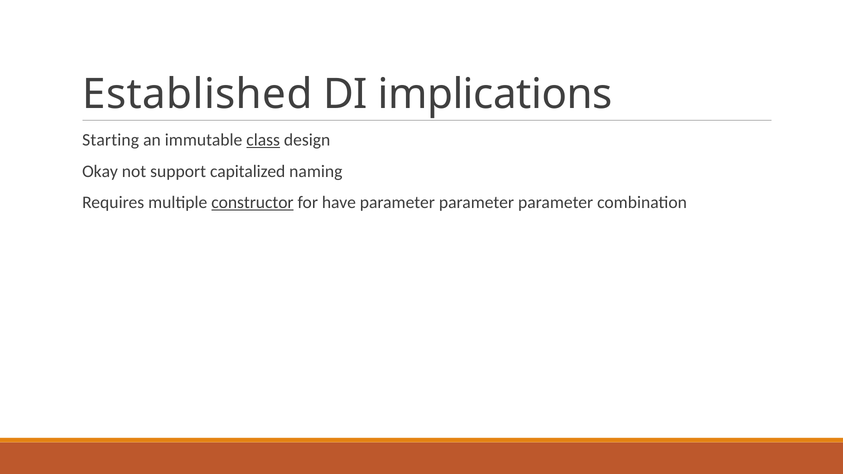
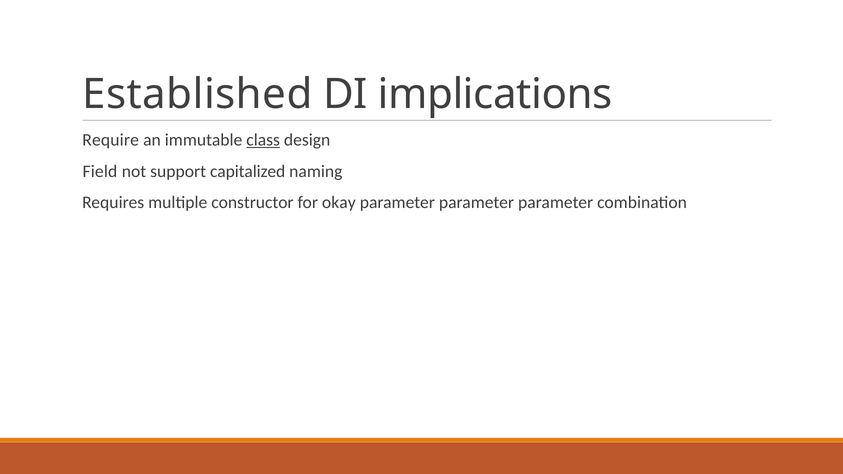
Starting: Starting -> Require (111, 140)
Okay: Okay -> Field (100, 171)
constructor underline: present -> none (252, 203)
have: have -> okay (339, 203)
